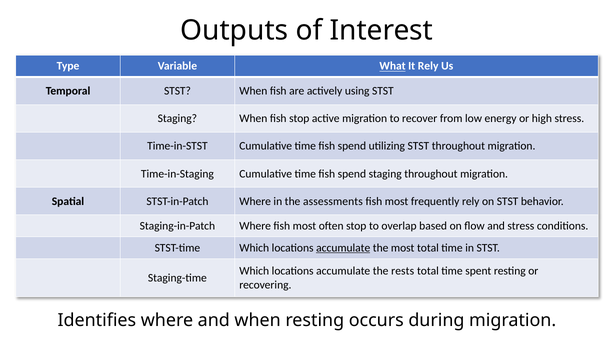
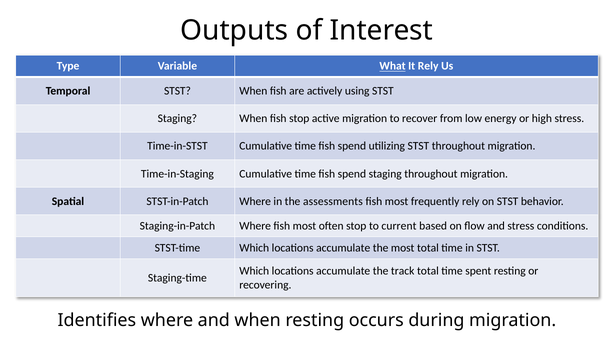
overlap: overlap -> current (399, 226)
accumulate underline: present -> none (343, 247)
rests: rests -> track (403, 270)
